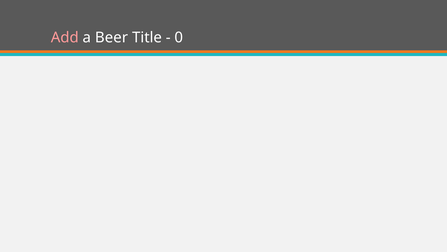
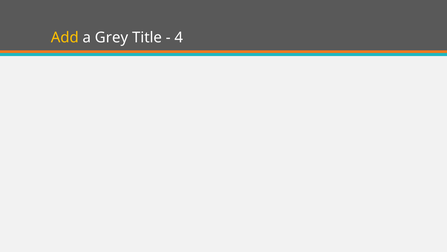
Add colour: pink -> yellow (65, 38)
Beer: Beer -> Grey (111, 38)
0: 0 -> 4 (179, 38)
